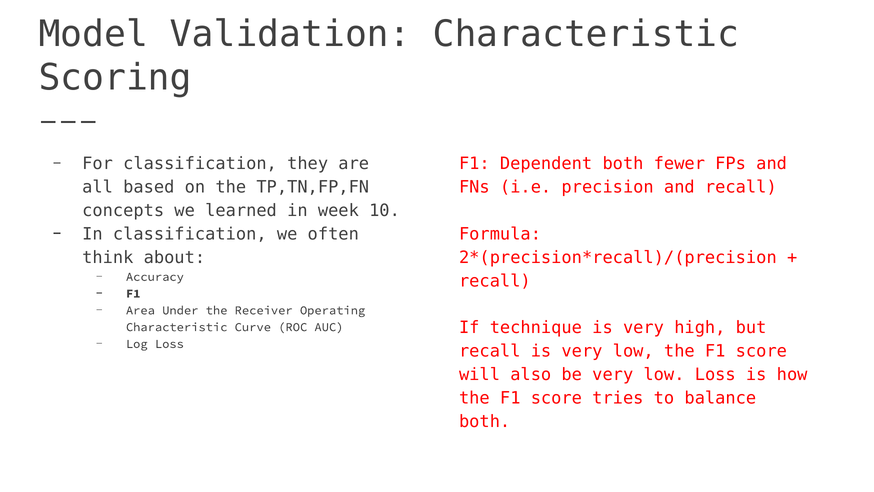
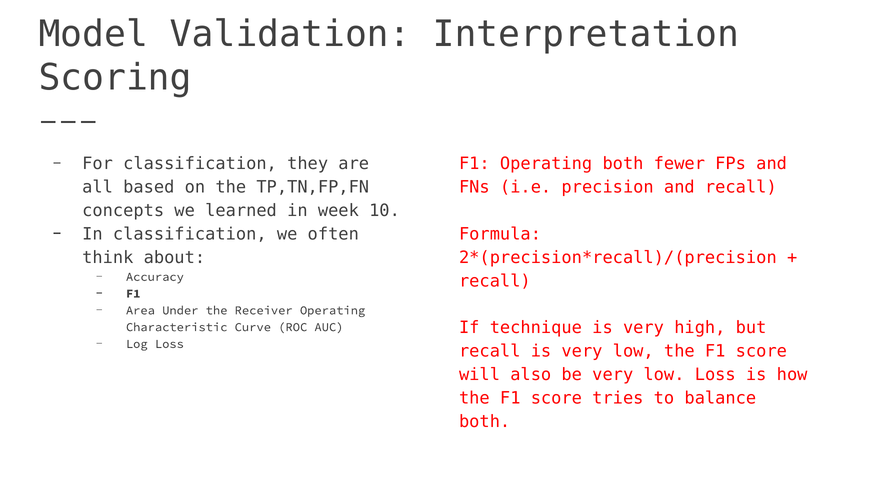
Validation Characteristic: Characteristic -> Interpretation (586, 34)
F1 Dependent: Dependent -> Operating (546, 164)
